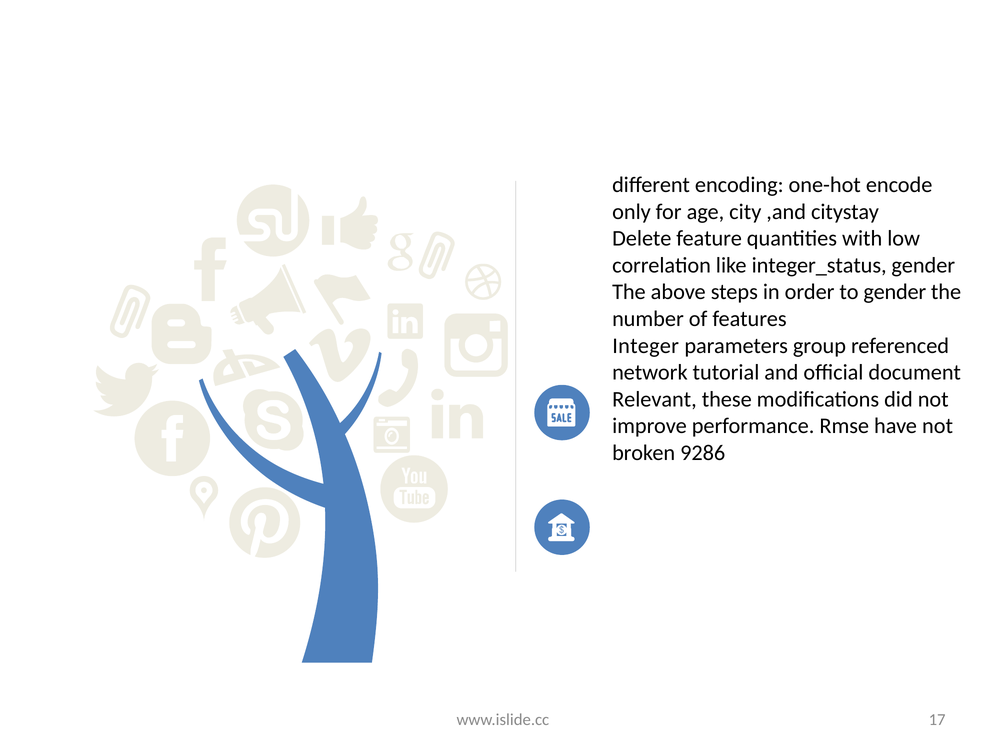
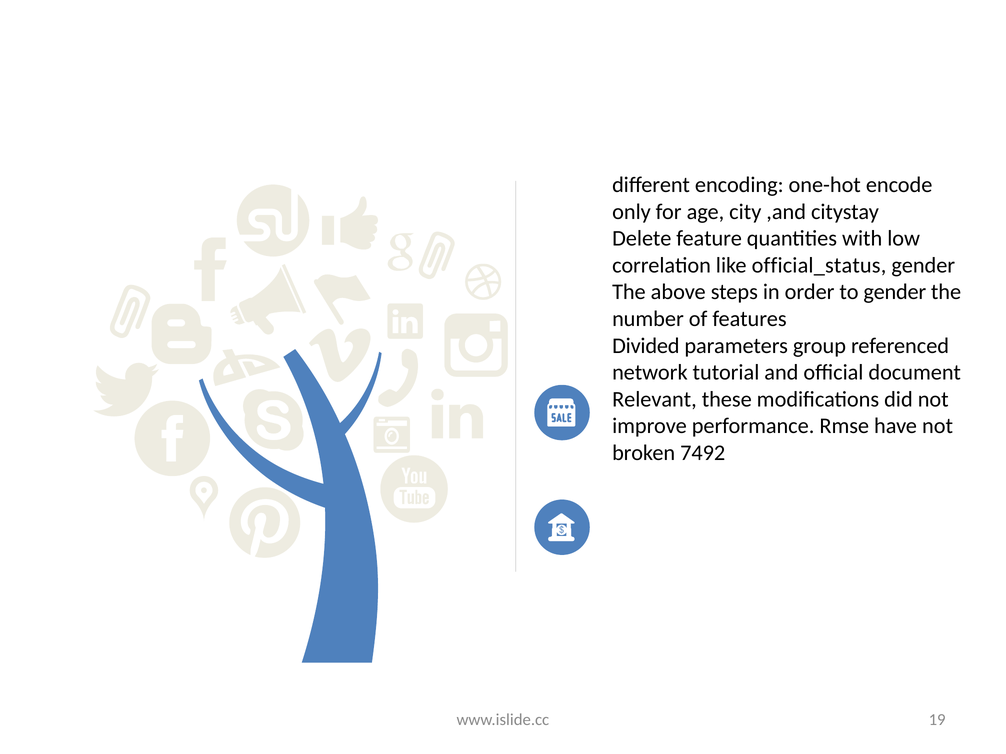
integer_status: integer_status -> official_status (819, 265)
Integer: Integer -> Divided (646, 346)
9286: 9286 -> 7492 (703, 453)
17: 17 -> 19 (937, 720)
